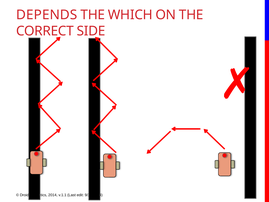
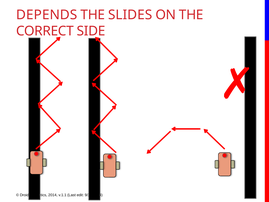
WHICH: WHICH -> SLIDES (130, 15)
